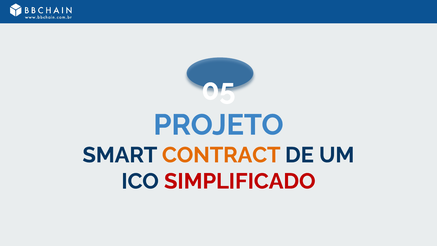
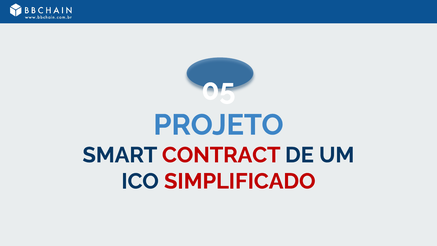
CONTRACT colour: orange -> red (221, 155)
